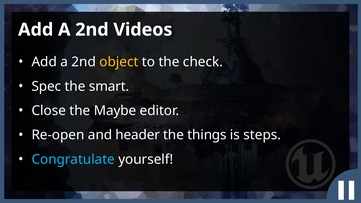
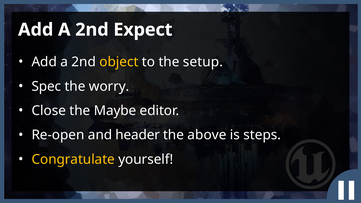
Videos: Videos -> Expect (143, 30)
check: check -> setup (203, 62)
smart: smart -> worry (109, 86)
things: things -> above (207, 135)
Congratulate colour: light blue -> yellow (73, 159)
